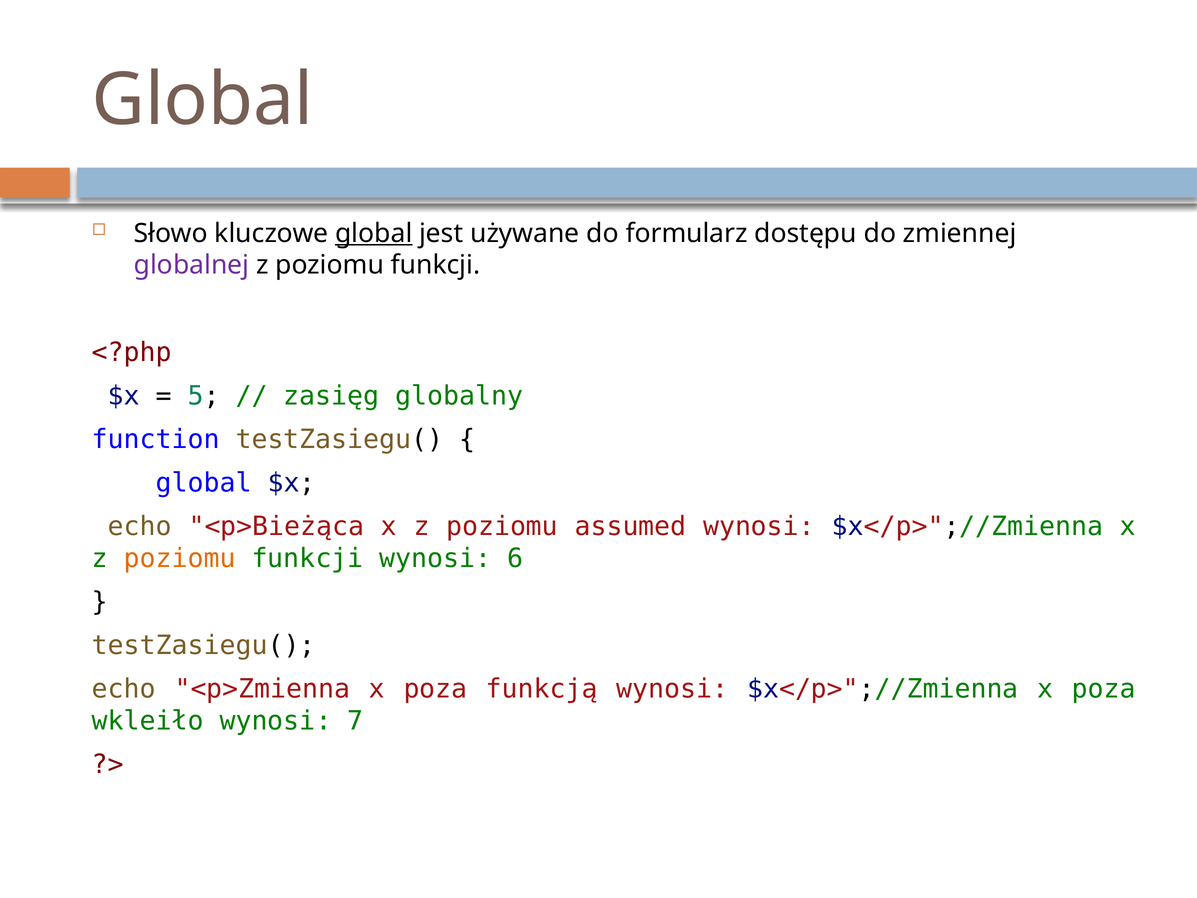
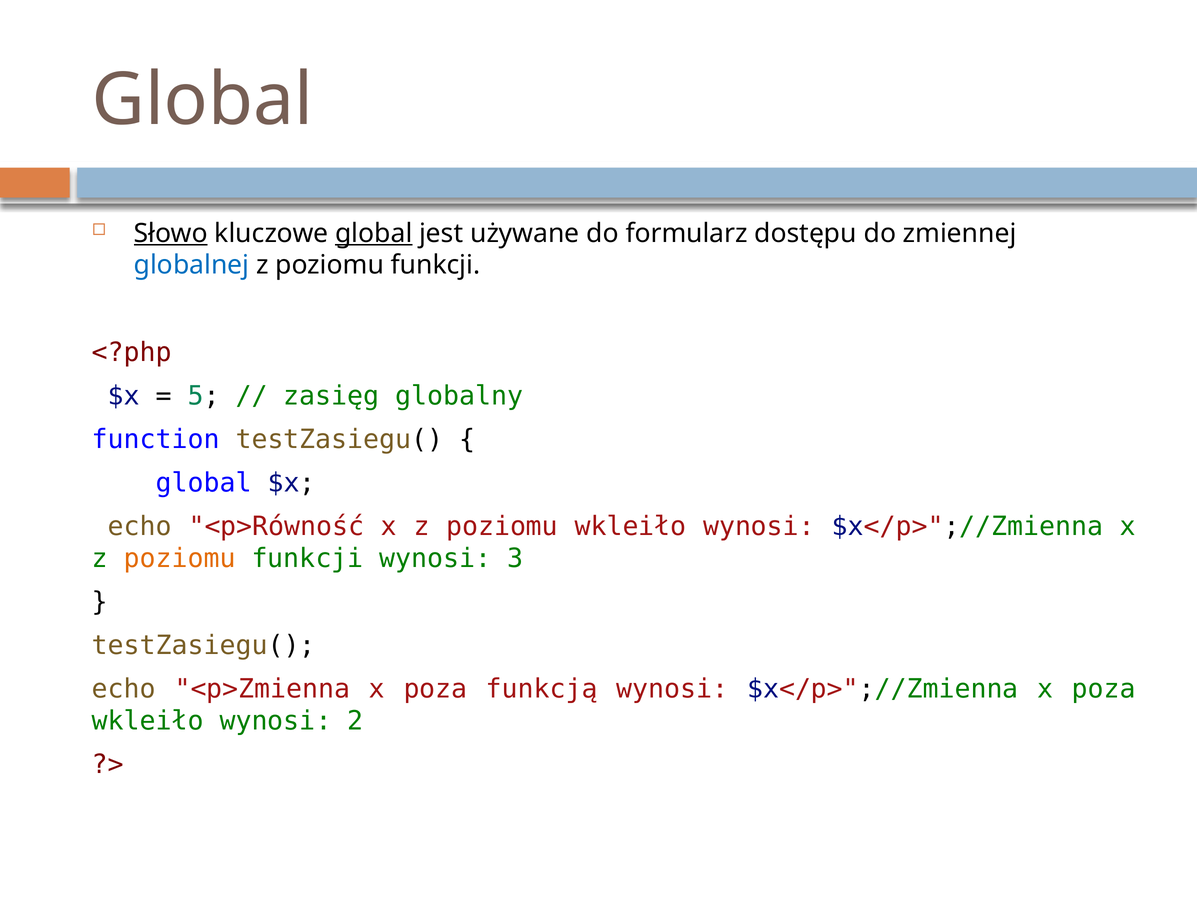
Słowo underline: none -> present (171, 233)
globalnej colour: purple -> blue (192, 265)
<p>Bieżąca: <p>Bieżąca -> <p>Równość (276, 526)
poziomu assumed: assumed -> wkleiło (631, 526)
6: 6 -> 3 (515, 558)
7: 7 -> 2 (355, 721)
